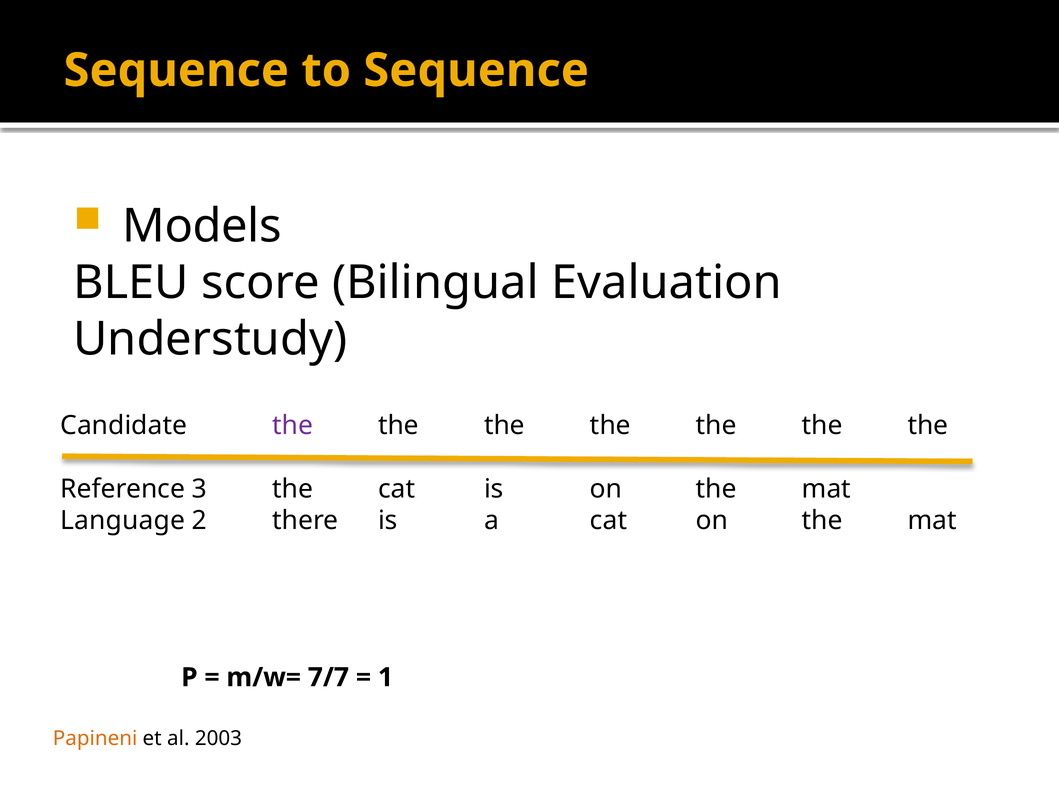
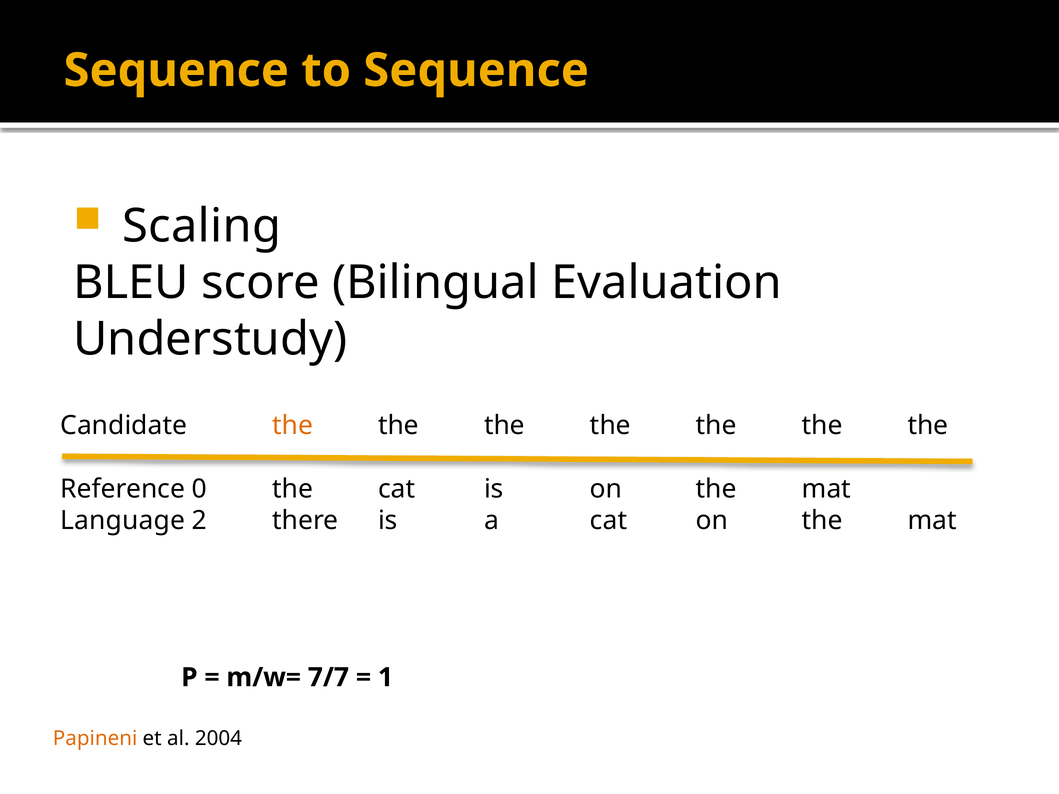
Models: Models -> Scaling (202, 226)
the colour: purple -> orange (293, 425)
3: 3 -> 0 (199, 489)
2003: 2003 -> 2004 (218, 739)
